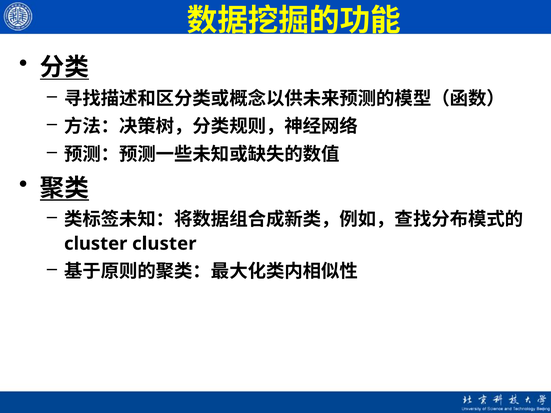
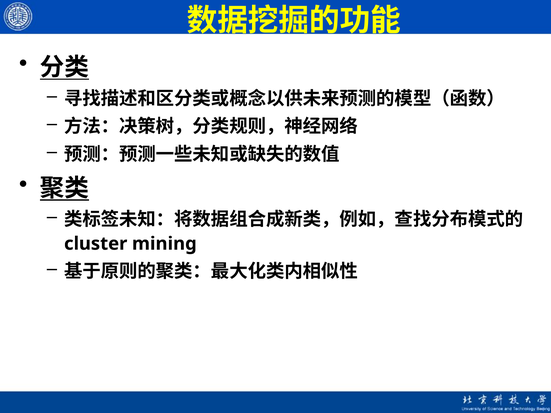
cluster cluster: cluster -> mining (164, 244)
